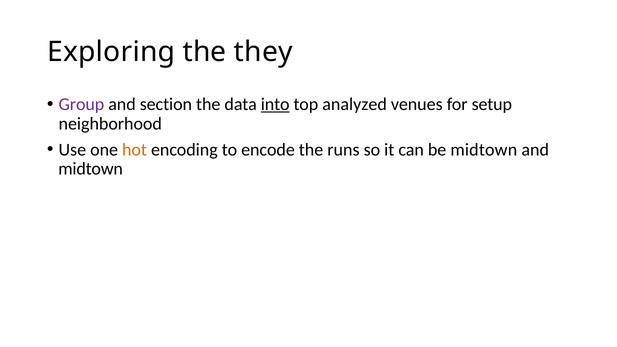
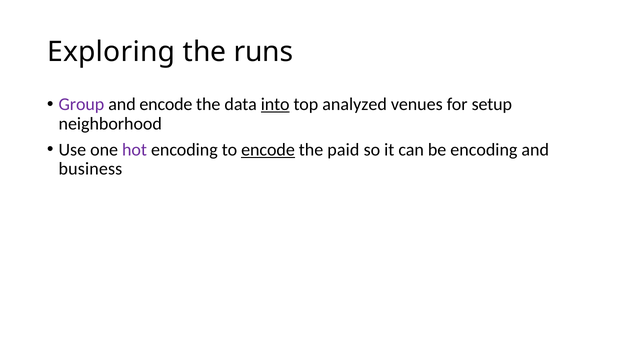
they: they -> runs (264, 52)
and section: section -> encode (166, 104)
hot colour: orange -> purple (135, 150)
encode underline: none -> present (268, 150)
runs: runs -> paid (343, 150)
be midtown: midtown -> encoding (484, 150)
midtown: midtown -> business (90, 169)
